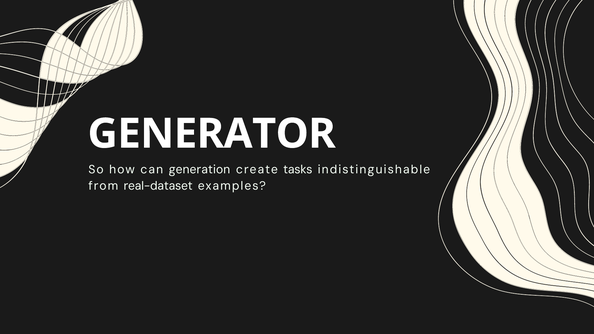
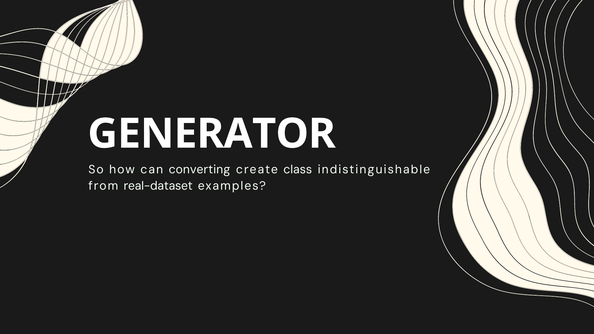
generation: generation -> converting (199, 169)
tasks: tasks -> class (298, 169)
